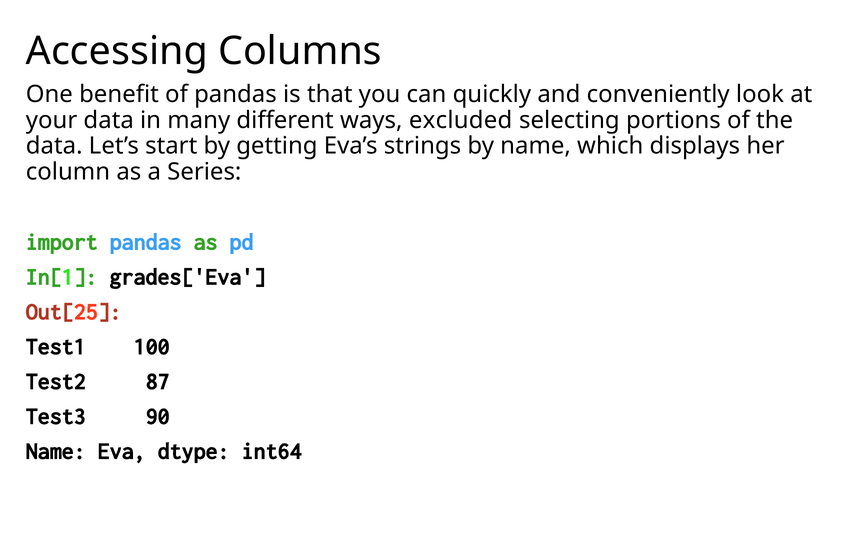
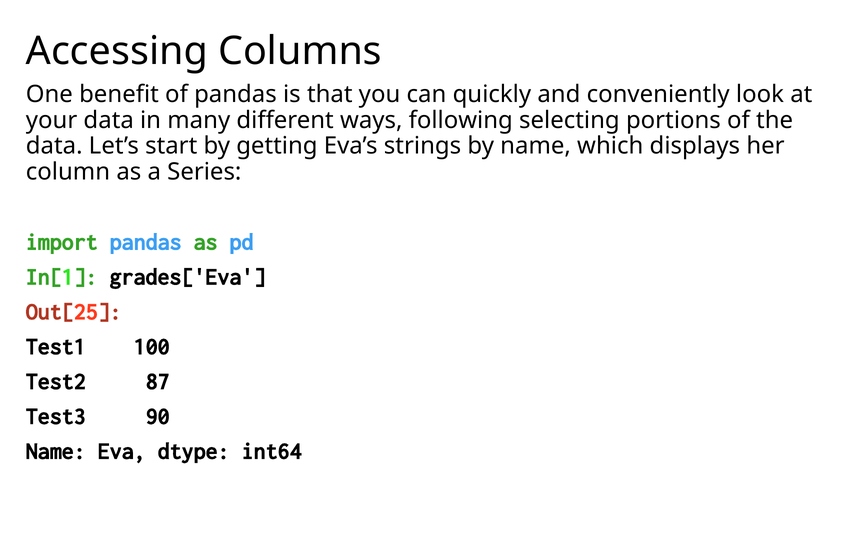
excluded: excluded -> following (461, 120)
